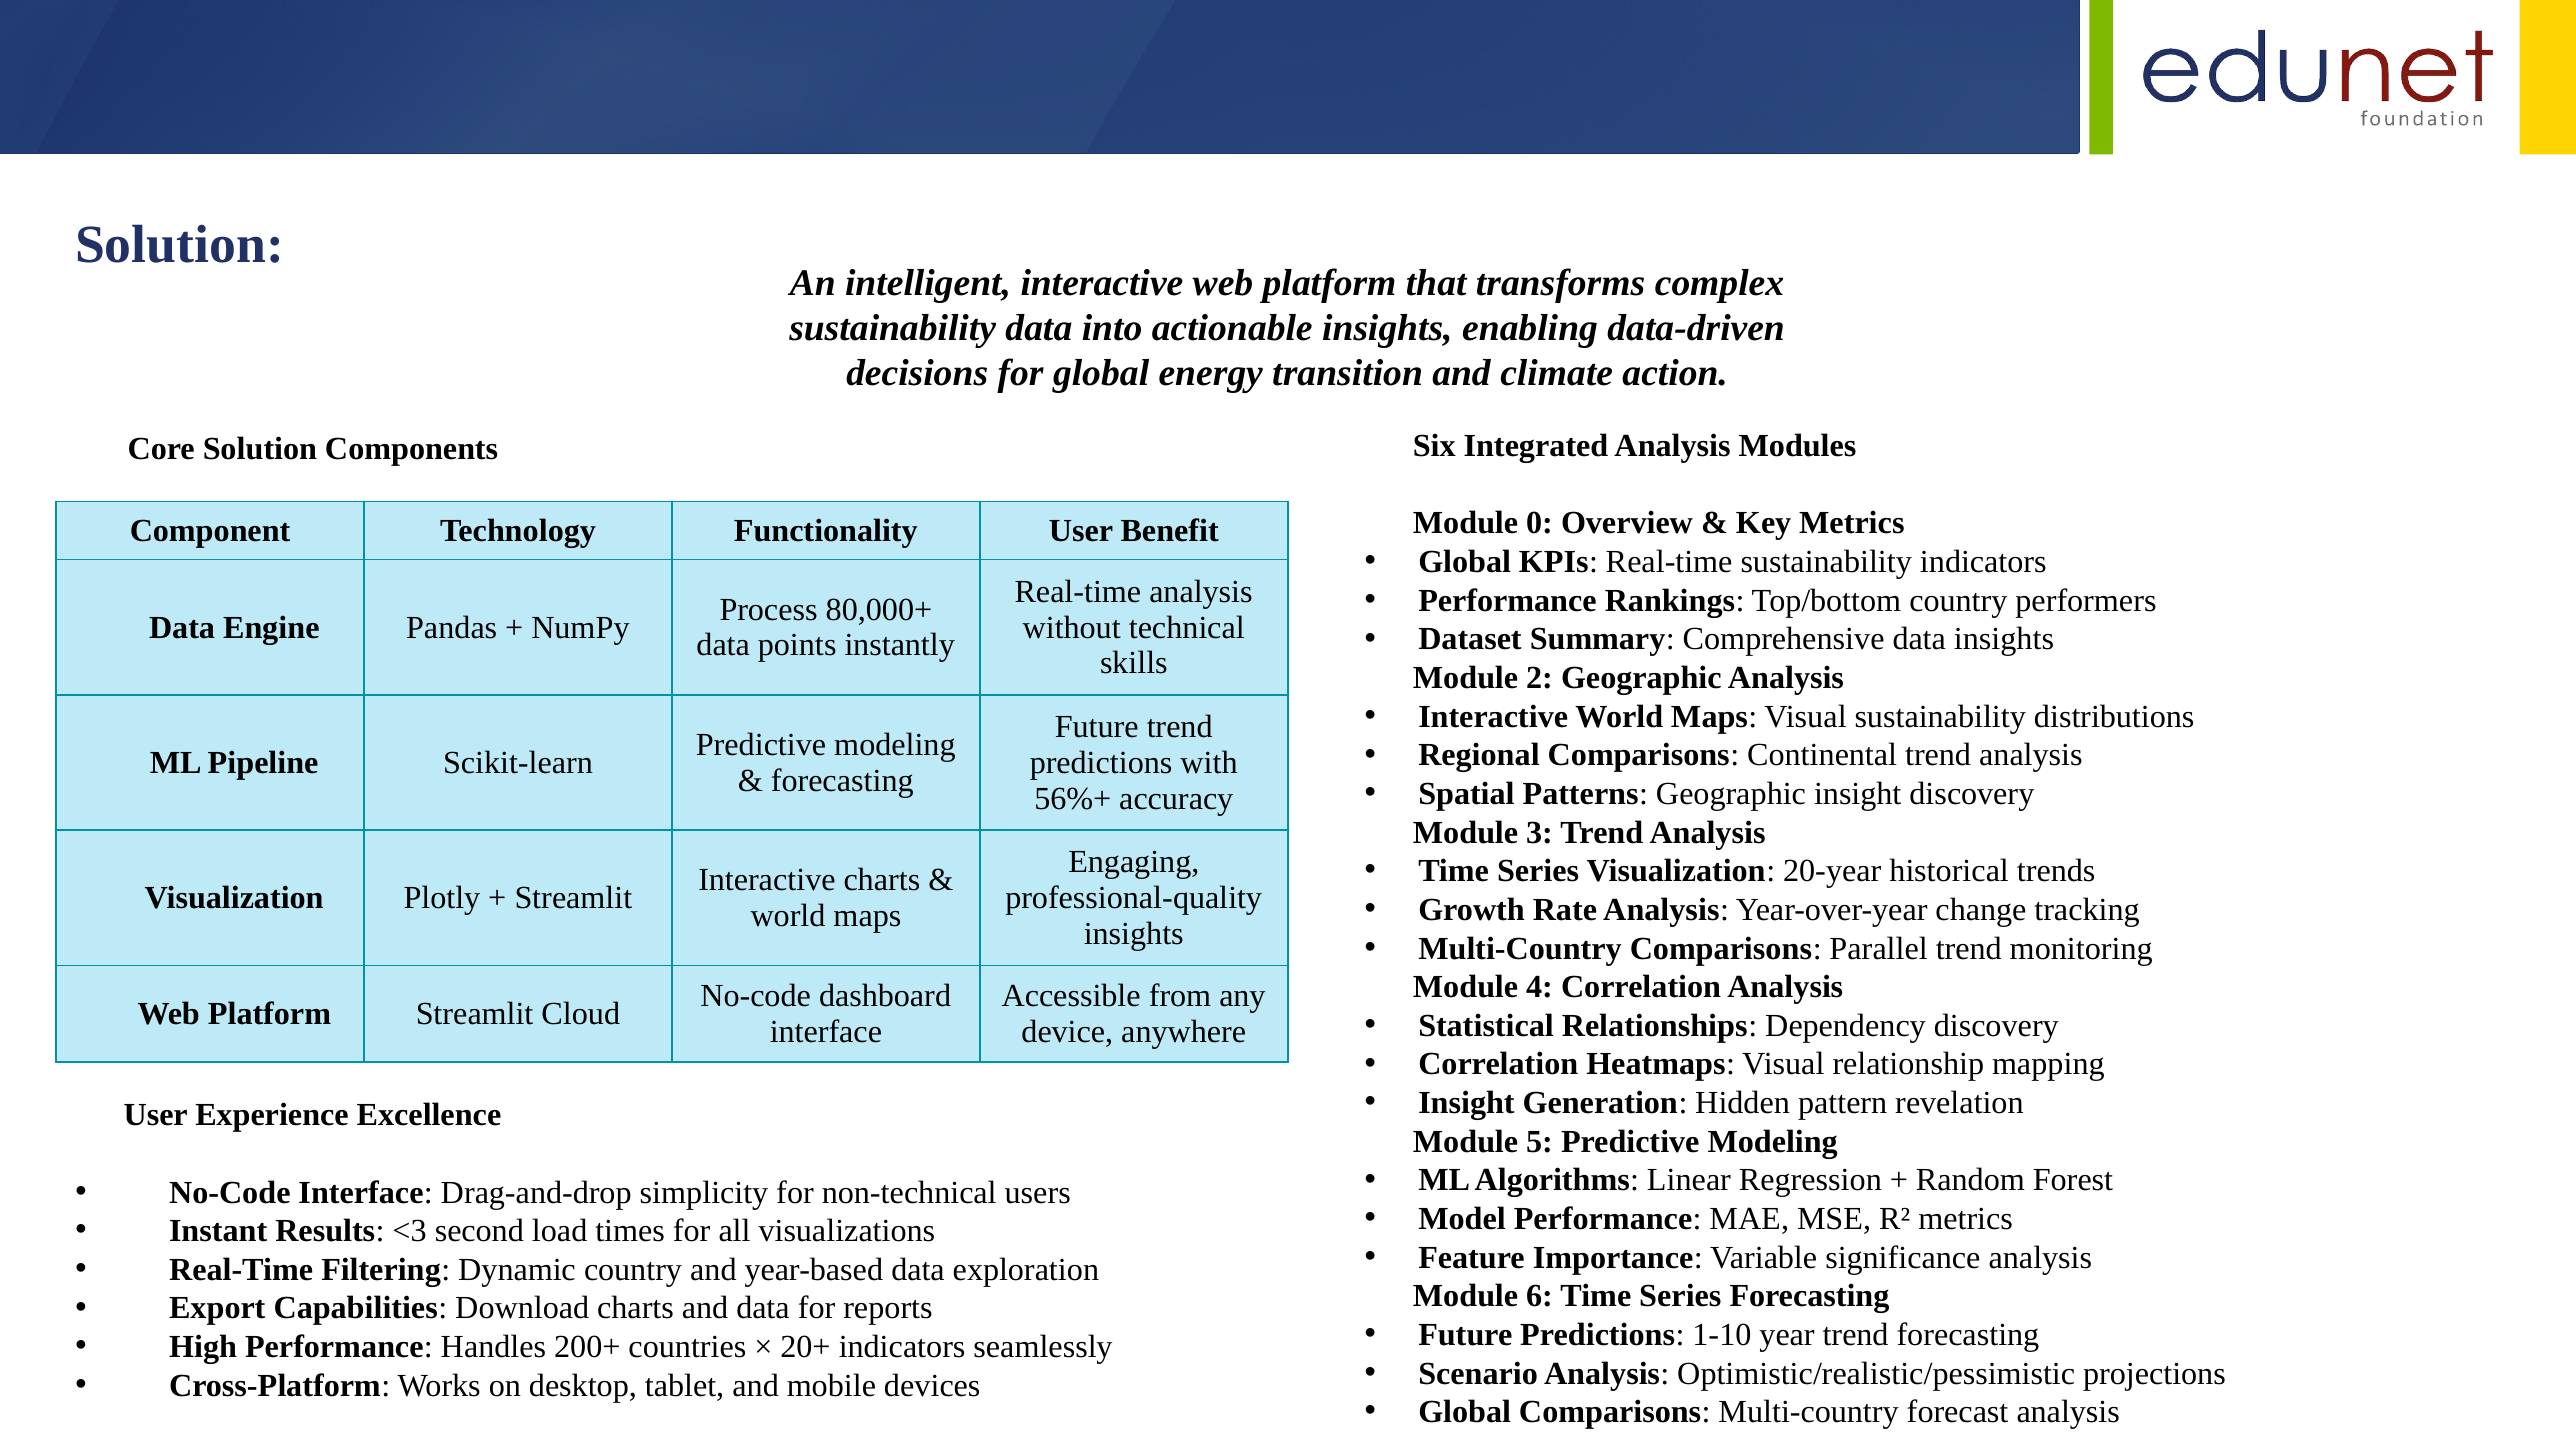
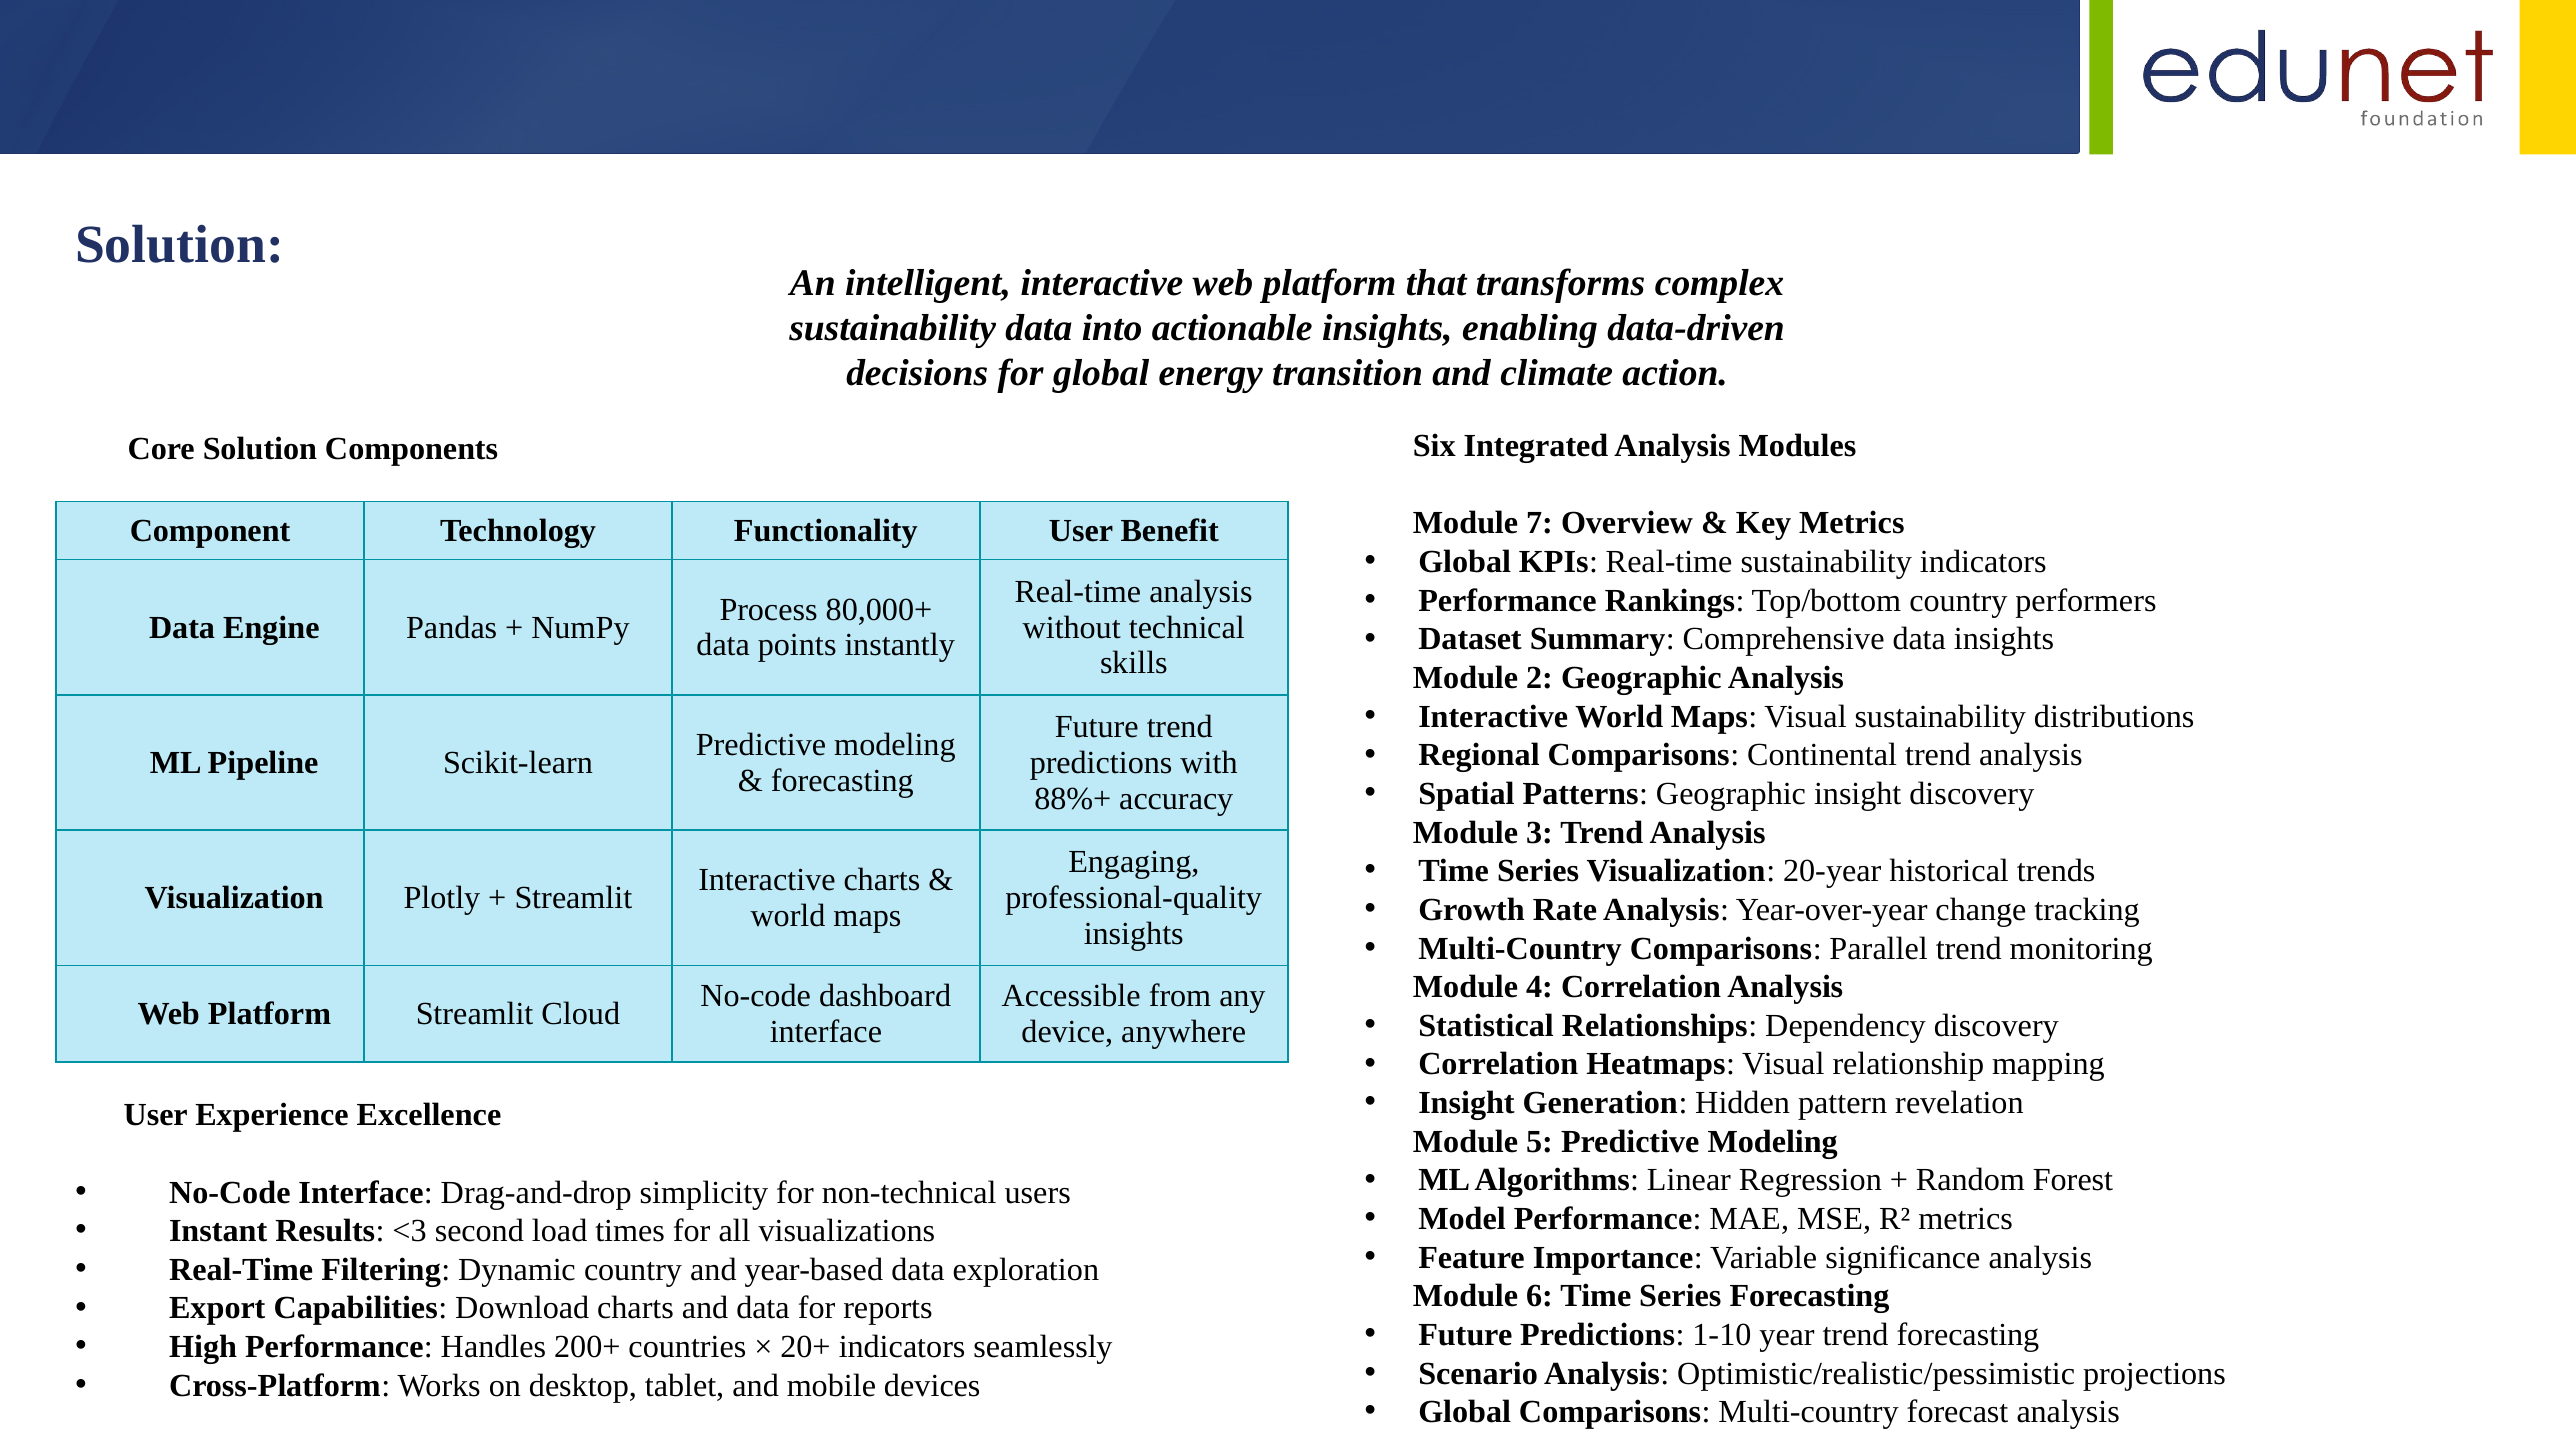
0: 0 -> 7 (1539, 523)
56%+: 56%+ -> 88%+ (1073, 798)
